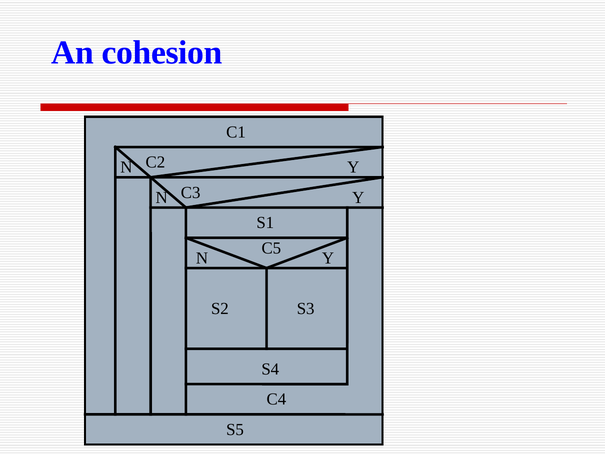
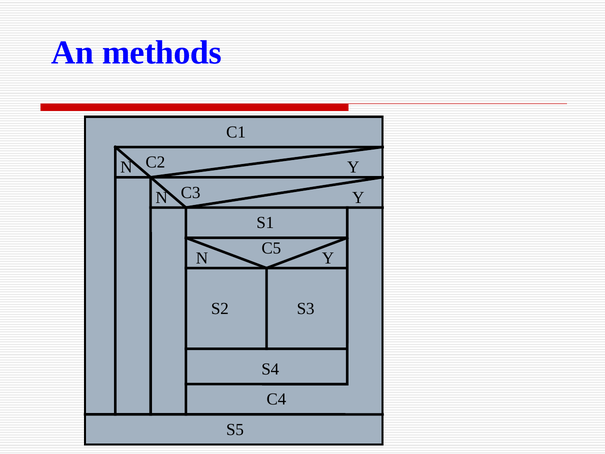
cohesion: cohesion -> methods (162, 53)
